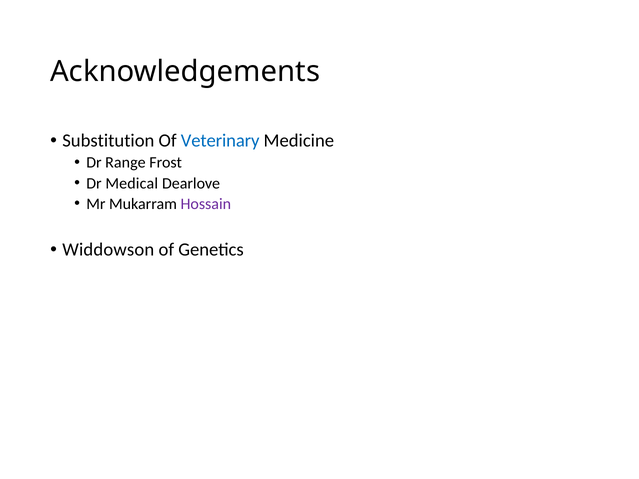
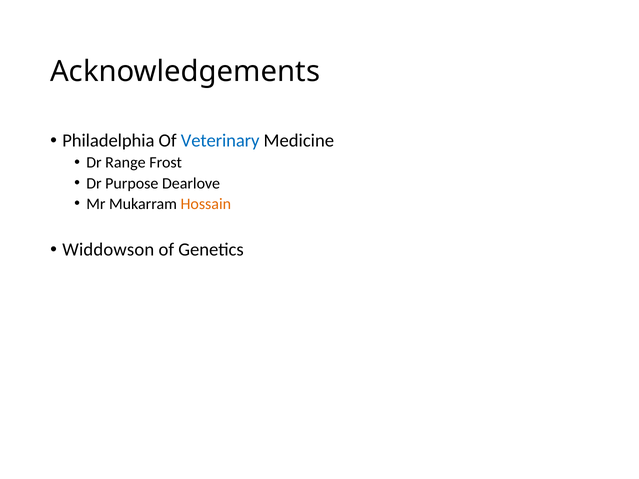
Substitution: Substitution -> Philadelphia (108, 141)
Medical: Medical -> Purpose (132, 183)
Hossain colour: purple -> orange (206, 204)
